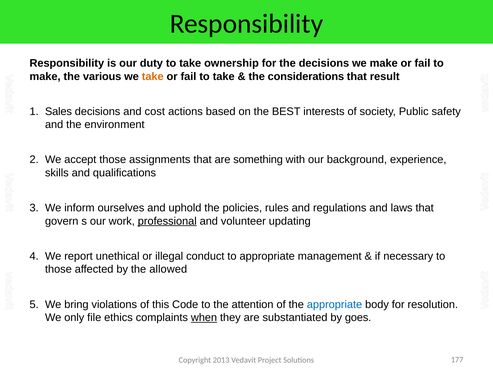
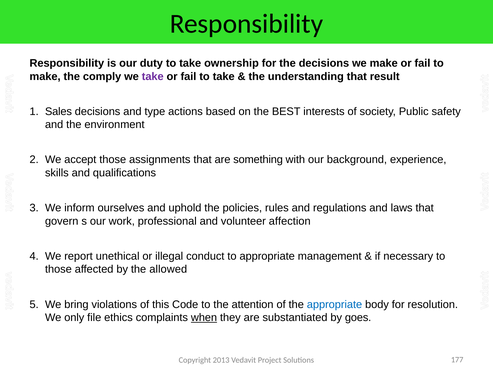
various: various -> comply (102, 76)
take colour: orange -> purple (153, 76)
considerations: considerations -> understanding (306, 76)
cost: cost -> type (155, 111)
professional underline: present -> none (167, 221)
updating: updating -> affection (290, 221)
